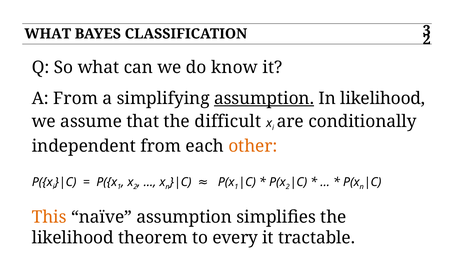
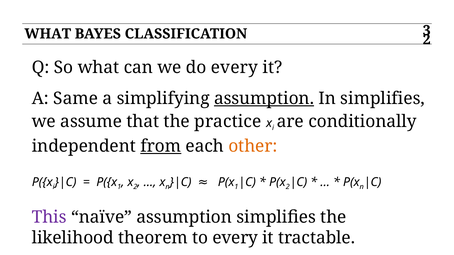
do know: know -> every (234, 67)
A From: From -> Same (76, 98)
In likelihood: likelihood -> simplifies (383, 98)
difficult: difficult -> practice (228, 122)
from underline: none -> present (161, 146)
This colour: orange -> purple (49, 217)
